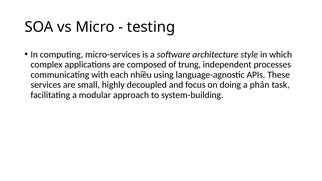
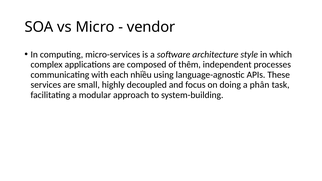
testing: testing -> vendor (151, 27)
trung: trung -> thêm (190, 65)
